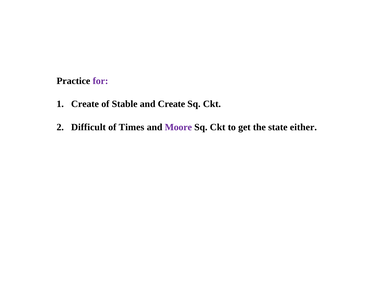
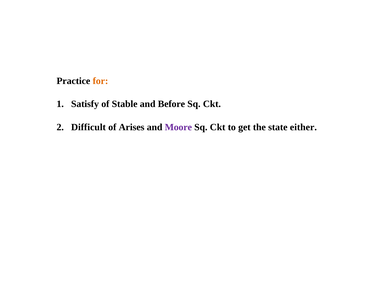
for colour: purple -> orange (100, 81)
Create: Create -> Satisfy (85, 104)
and Create: Create -> Before (171, 104)
Times: Times -> Arises (132, 127)
